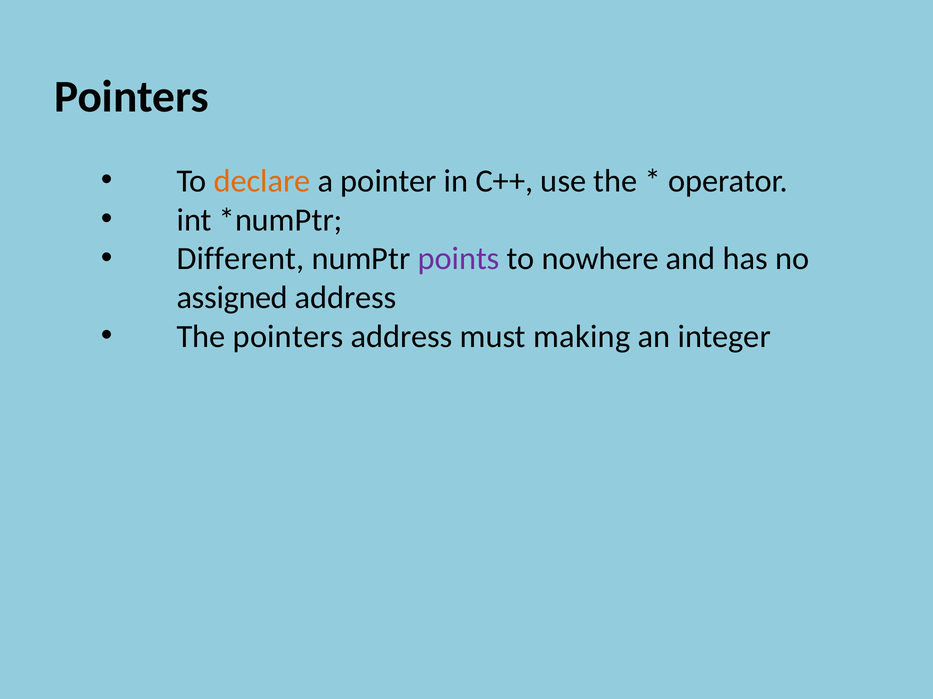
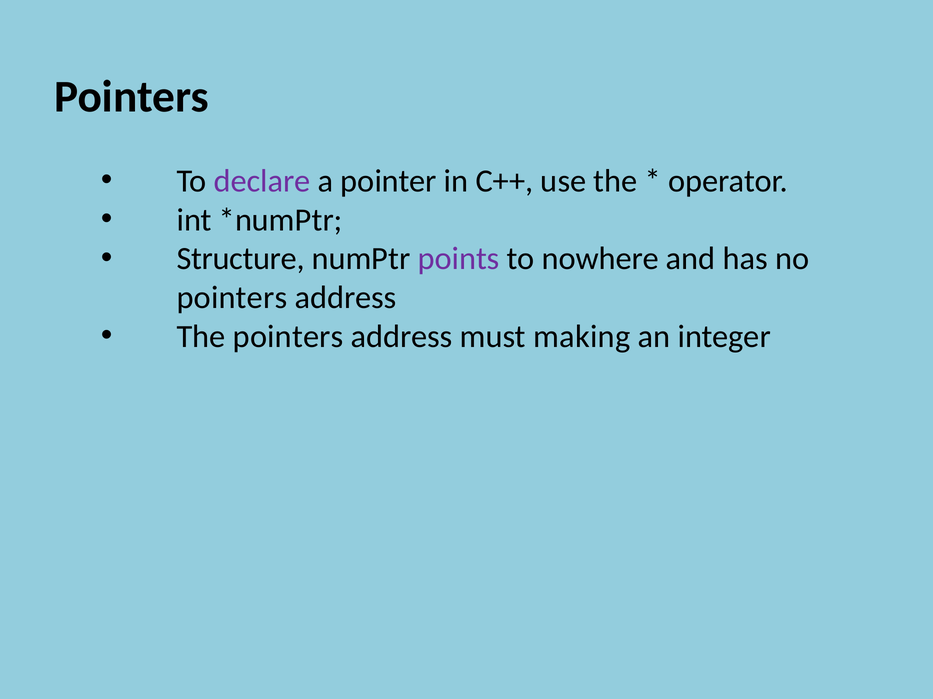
declare colour: orange -> purple (262, 181)
Different: Different -> Structure (241, 259)
assigned: assigned -> pointers (232, 298)
